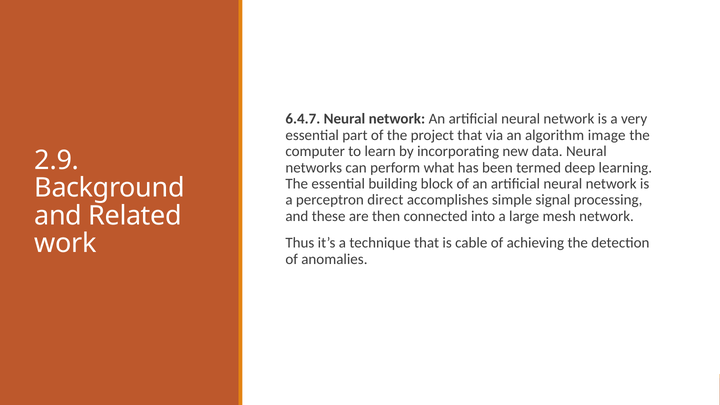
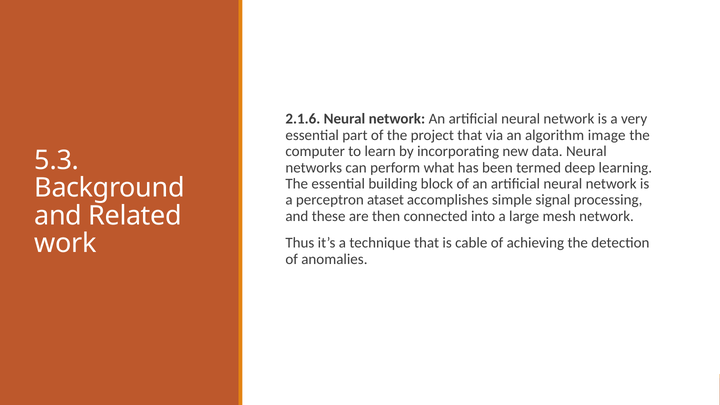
6.4.7: 6.4.7 -> 2.1.6 (303, 119)
2.9: 2.9 -> 5.3 (57, 161)
direct: direct -> ataset (385, 200)
